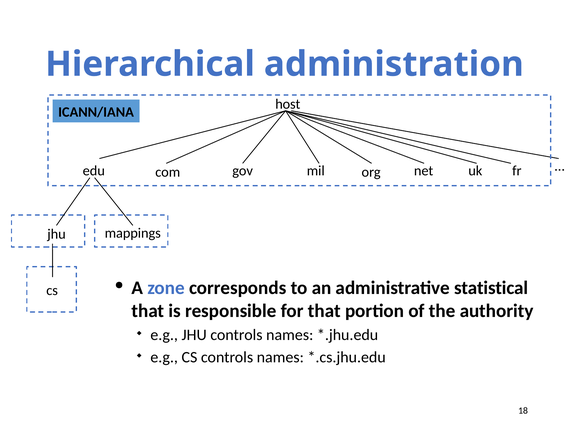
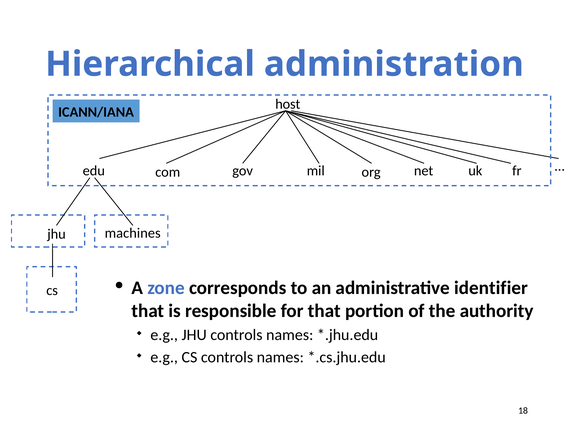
mappings: mappings -> machines (133, 233)
statistical: statistical -> identifier (491, 288)
